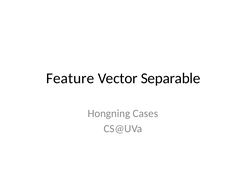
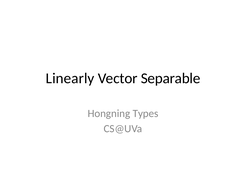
Feature: Feature -> Linearly (70, 78)
Cases: Cases -> Types (146, 113)
